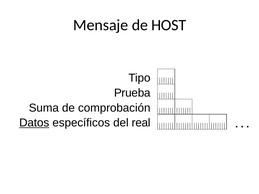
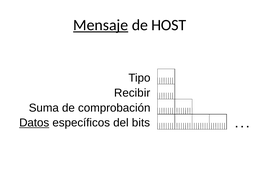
Mensaje underline: none -> present (101, 25)
Prueba: Prueba -> Recibir (132, 93)
real: real -> bits (141, 123)
